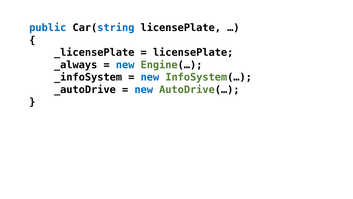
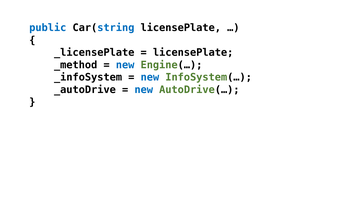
_always: _always -> _method (76, 65)
